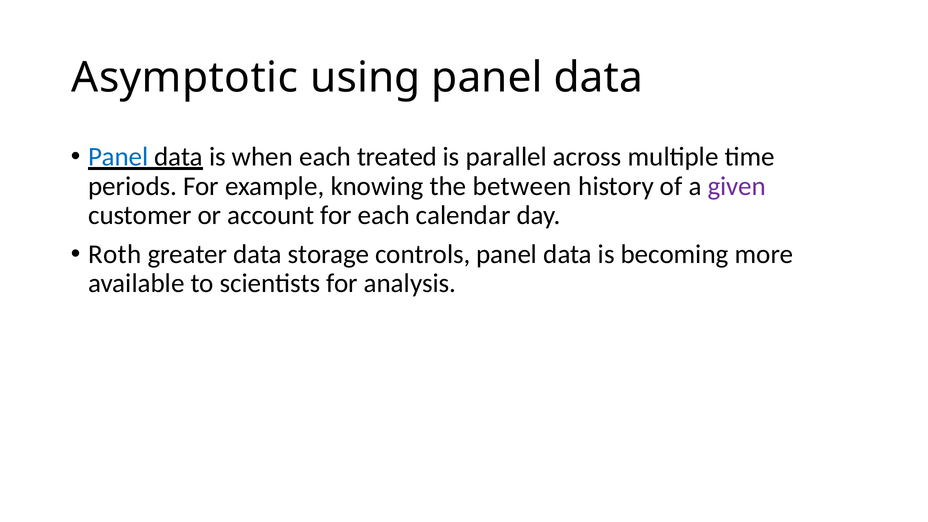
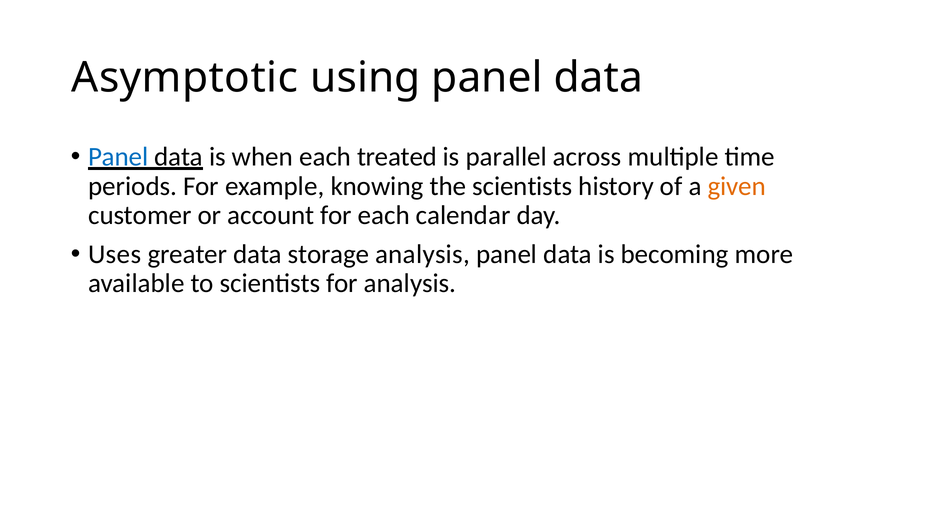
the between: between -> scientists (522, 186)
given colour: purple -> orange (737, 186)
Roth: Roth -> Uses (115, 254)
storage controls: controls -> analysis (423, 254)
